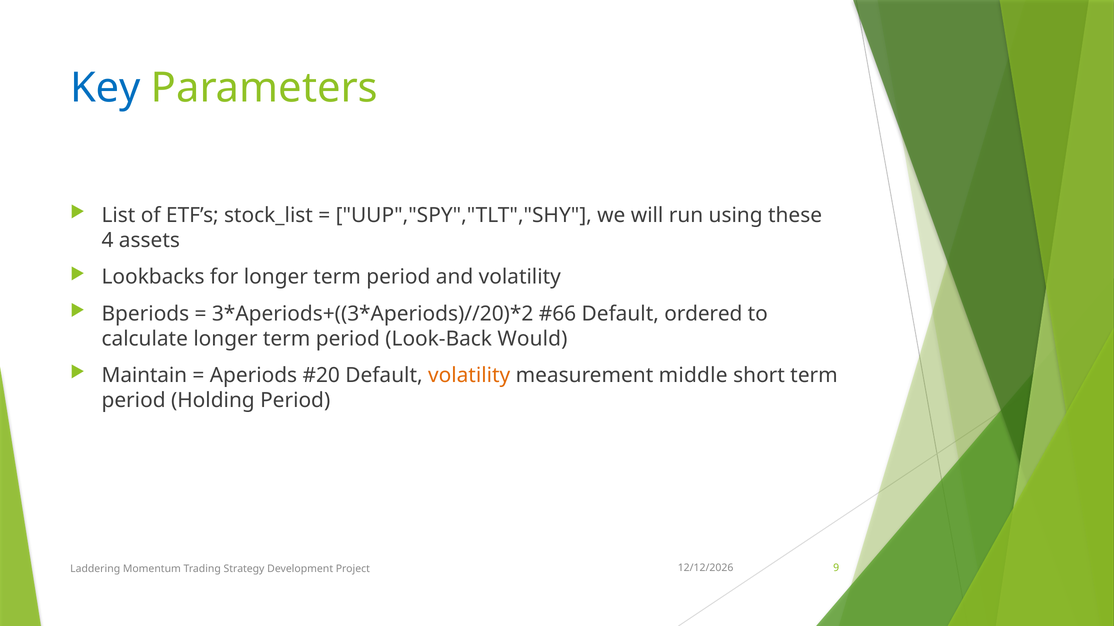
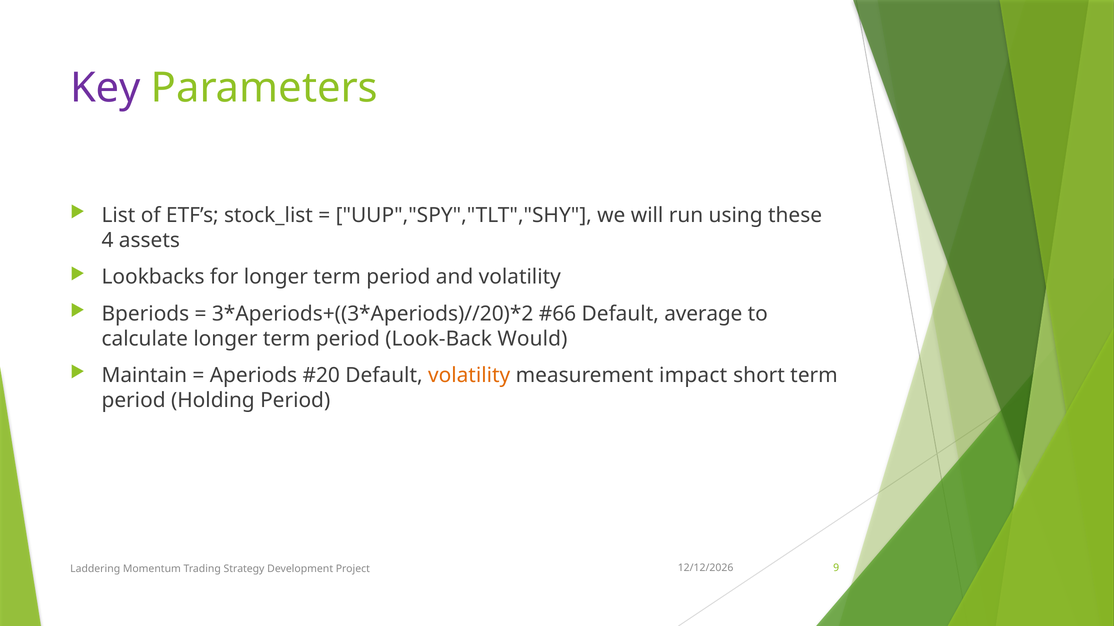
Key colour: blue -> purple (105, 88)
ordered: ordered -> average (703, 314)
middle: middle -> impact (693, 376)
